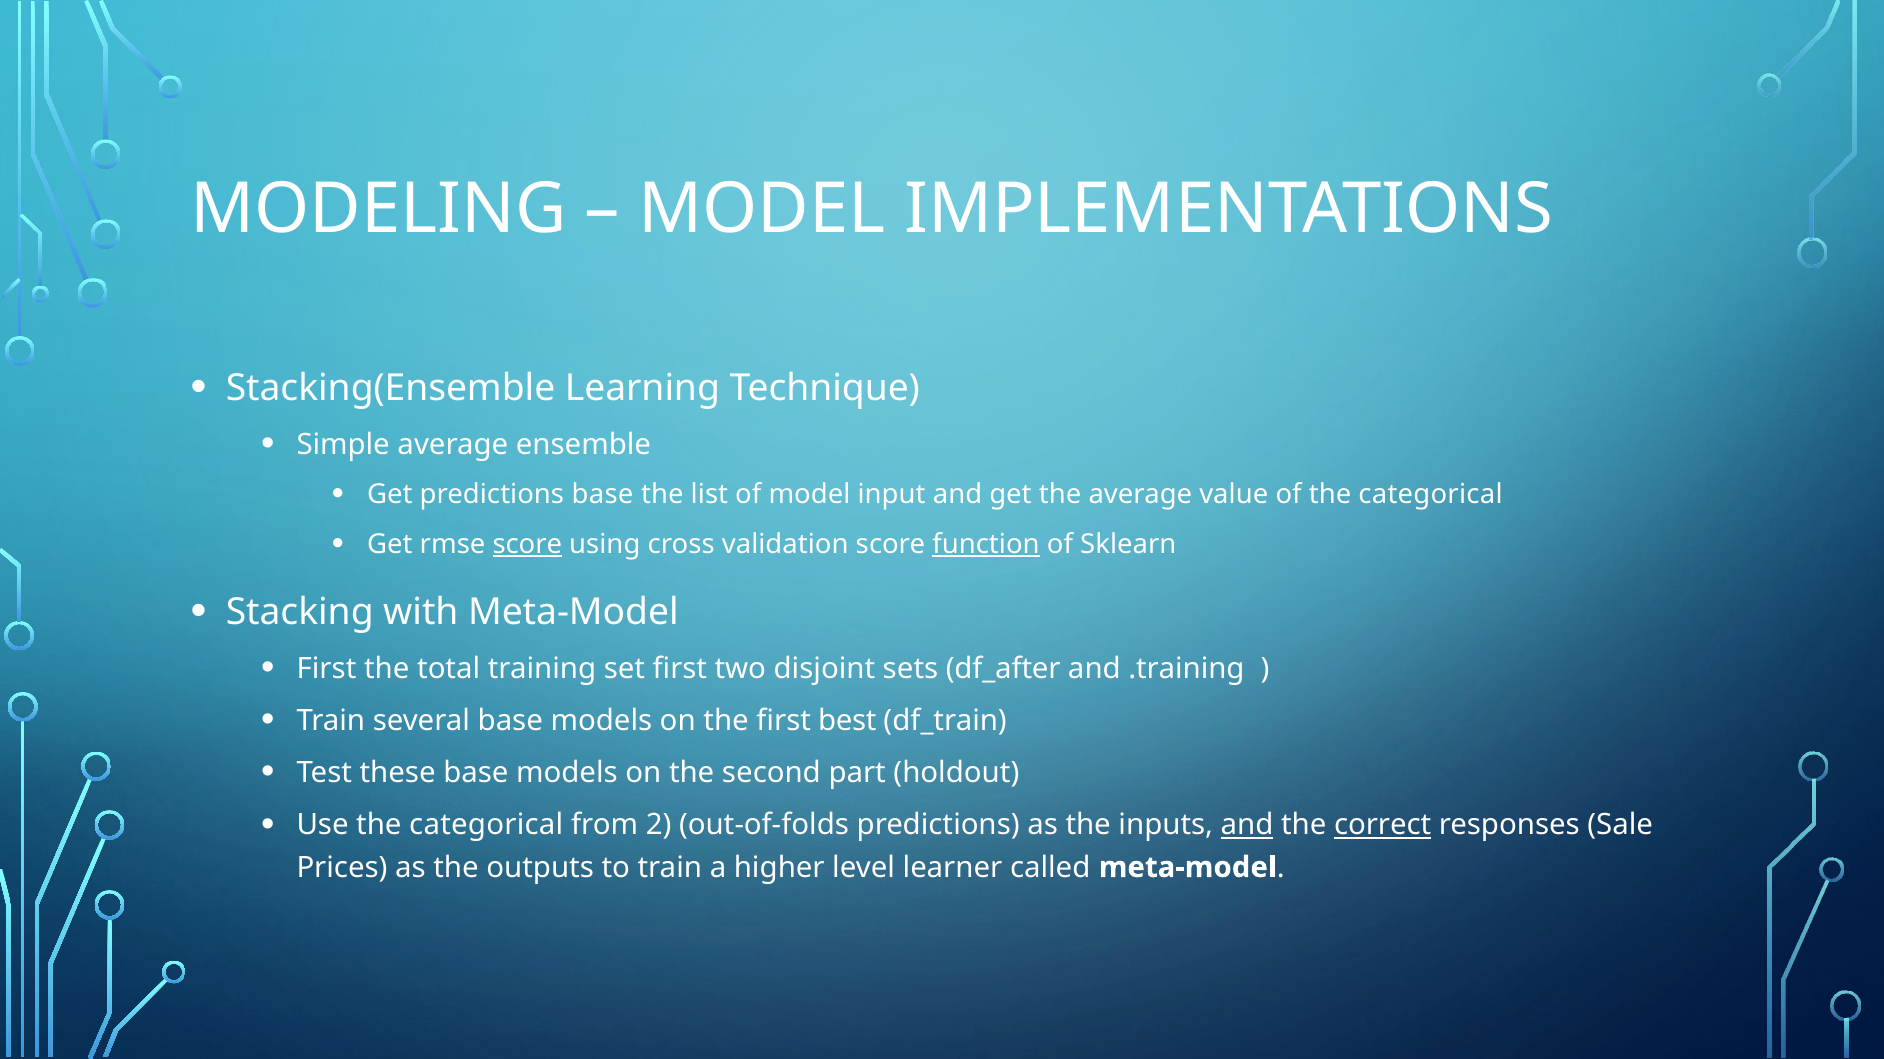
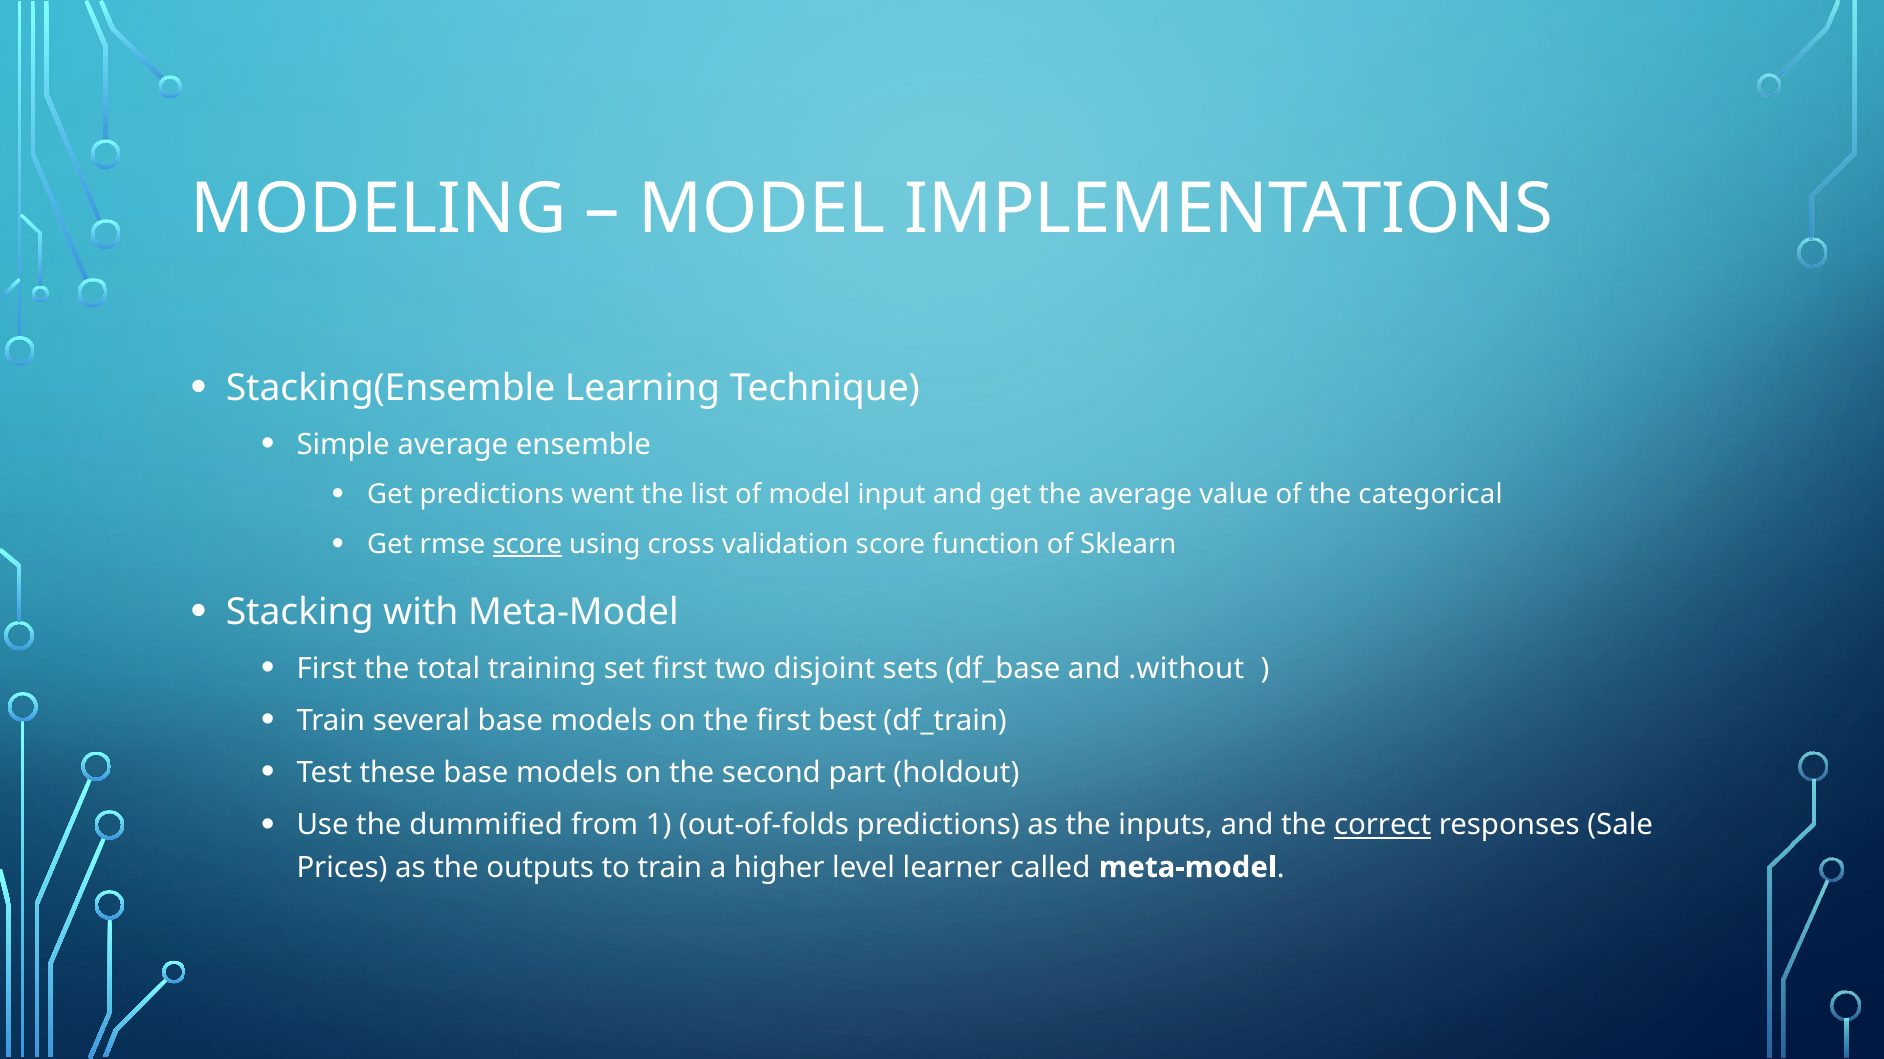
predictions base: base -> went (603, 495)
function underline: present -> none (986, 545)
df_after: df_after -> df_base (1003, 669)
.training: .training -> .without (1186, 669)
Use the categorical: categorical -> dummified (486, 826)
2: 2 -> 1 (659, 826)
and underline: present -> none (1247, 826)
